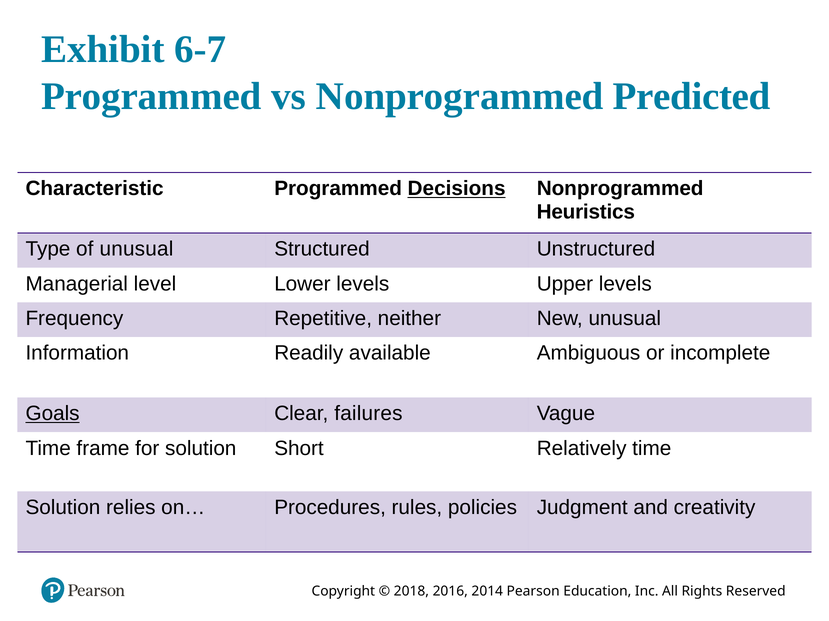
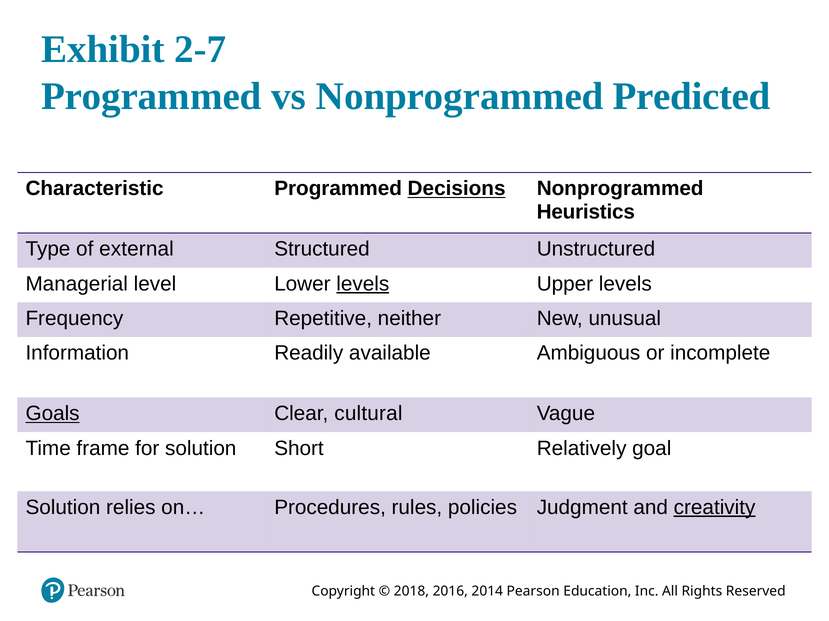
6-7: 6-7 -> 2-7 (200, 49)
of unusual: unusual -> external (136, 249)
levels underline: none -> present (363, 284)
failures: failures -> cultural (368, 414)
Relatively time: time -> goal (652, 449)
creativity underline: none -> present (715, 508)
